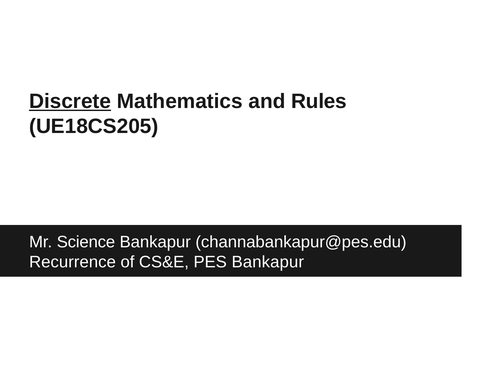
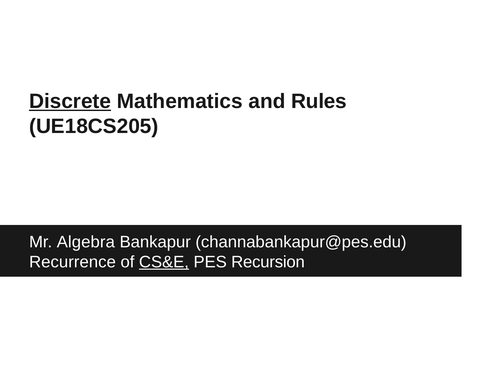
Science: Science -> Algebra (86, 242)
CS&E underline: none -> present (164, 262)
PES Bankapur: Bankapur -> Recursion (268, 262)
